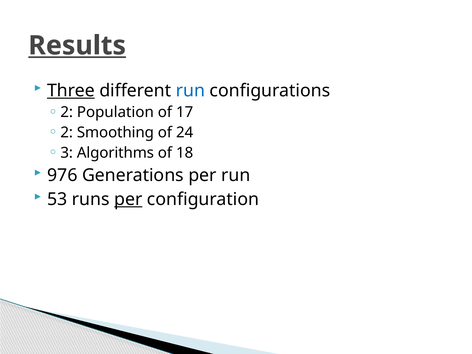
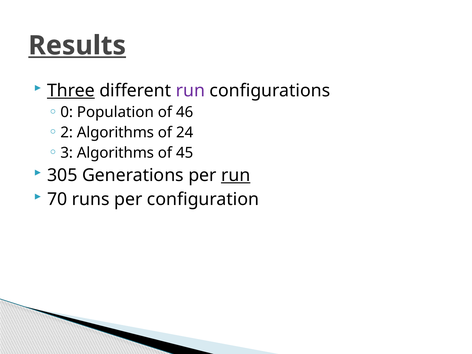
run colour: blue -> purple (190, 91)
2: 2 -> 0 (67, 112)
17: 17 -> 46 (185, 112)
2 Smoothing: Smoothing -> Algorithms (115, 133)
18: 18 -> 45 (185, 153)
976: 976 -> 305 (62, 175)
run underline: none -> present (236, 175)
53: 53 -> 70 (57, 199)
per underline: present -> none (128, 199)
